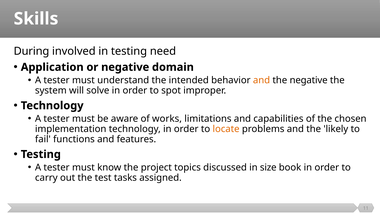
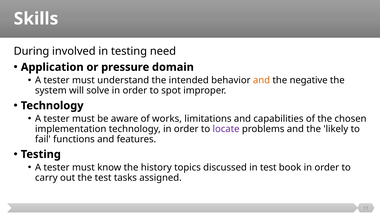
or negative: negative -> pressure (125, 67)
locate colour: orange -> purple (226, 129)
project: project -> history (156, 167)
in size: size -> test (268, 167)
